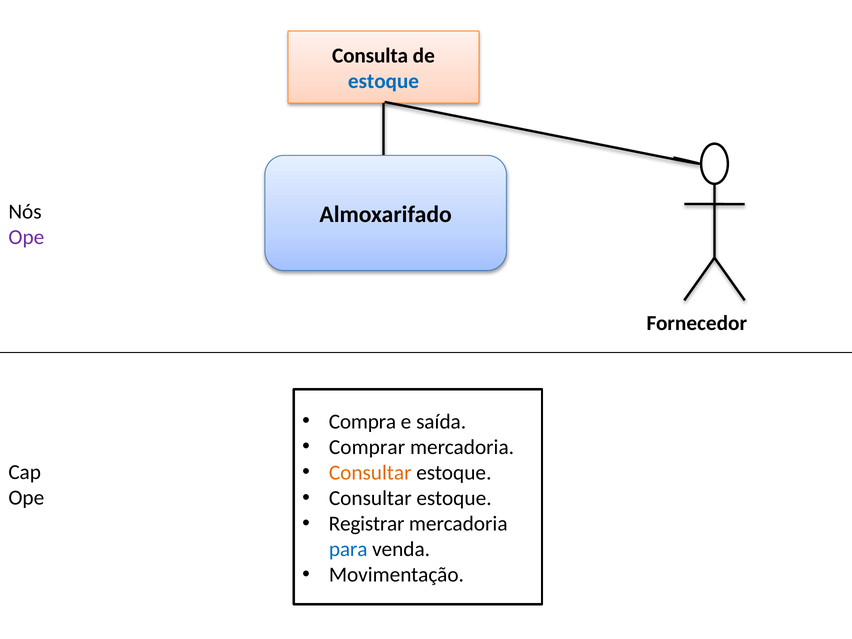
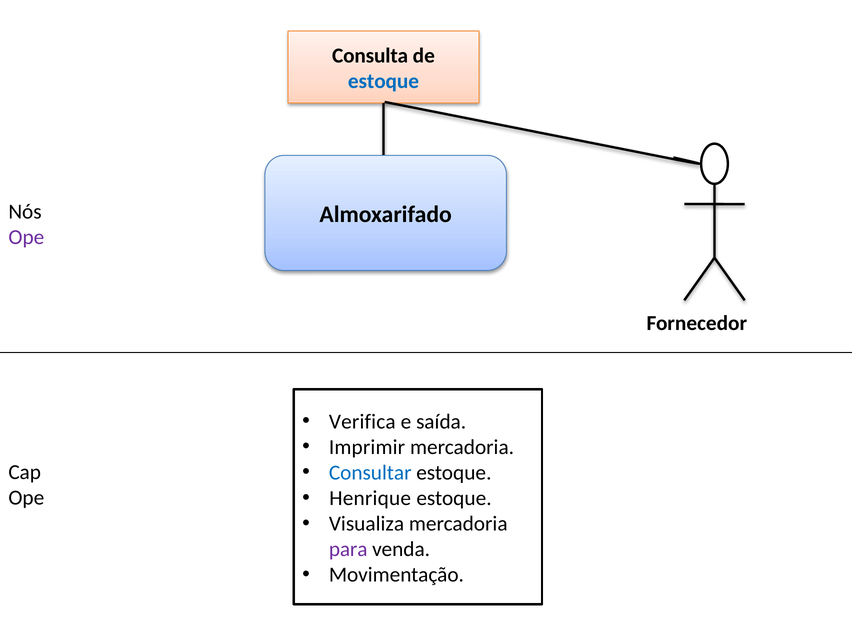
Compra: Compra -> Verifica (362, 421)
Comprar: Comprar -> Imprimir (367, 447)
Consultar colour: orange -> blue (370, 473)
Consultar: Consultar -> Henrique (370, 498)
Registrar: Registrar -> Visualiza (367, 524)
para colour: blue -> purple (348, 549)
